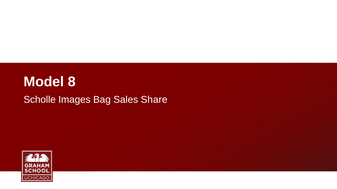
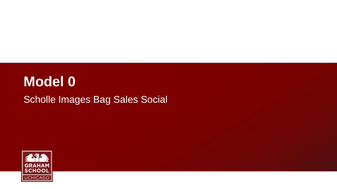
8: 8 -> 0 (72, 82)
Share: Share -> Social (154, 100)
